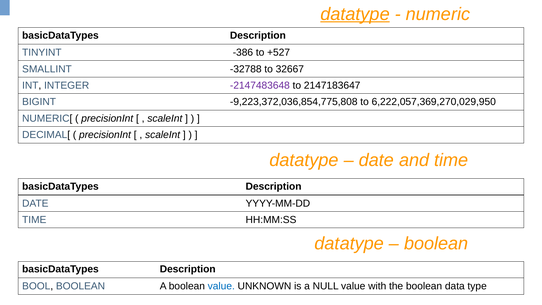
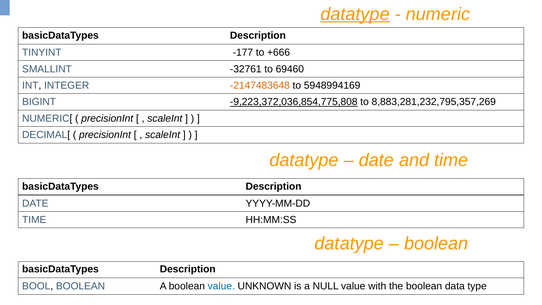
-386: -386 -> -177 (243, 52)
+527: +527 -> +666 (279, 52)
-32788: -32788 -> -32761 (246, 69)
32667: 32667 -> 69460 (290, 69)
-2147483648 colour: purple -> orange (260, 85)
2147183647: 2147183647 -> 5948994169 (332, 85)
-9,223,372,036,854,775,808 underline: none -> present (294, 102)
6,222,057,369,270,029,950: 6,222,057,369,270,029,950 -> 8,883,281,232,795,357,269 (434, 102)
